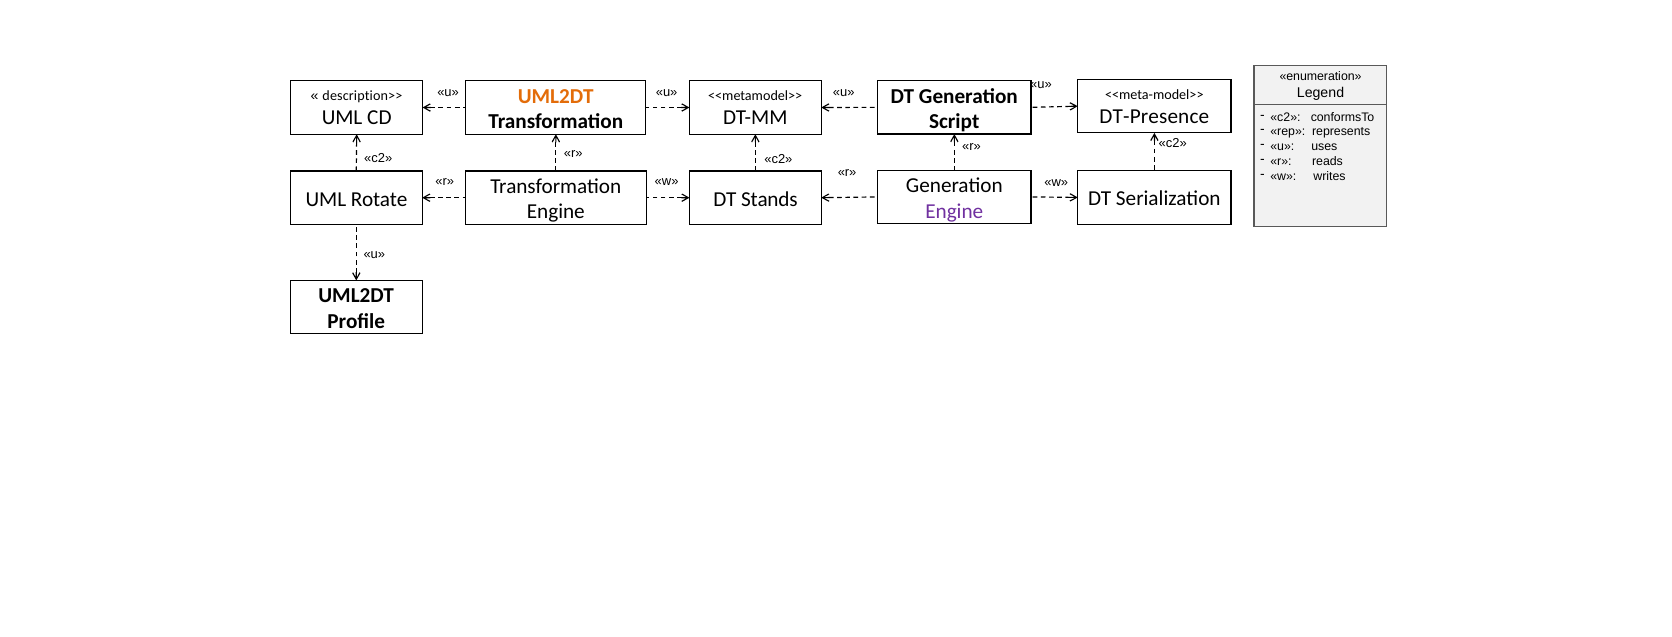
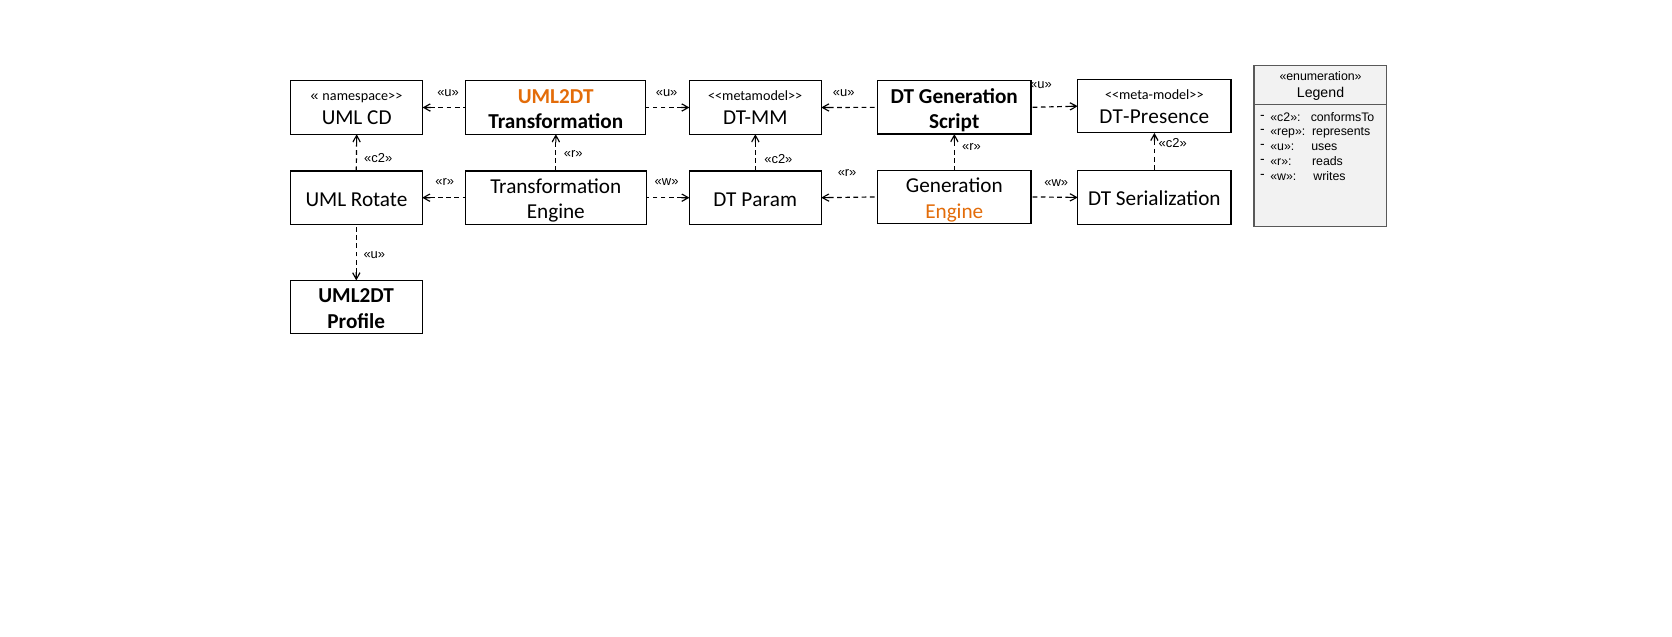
description>>: description>> -> namespace>> (362, 96)
Stands: Stands -> Param (769, 199)
Engine colour: purple -> orange (954, 211)
